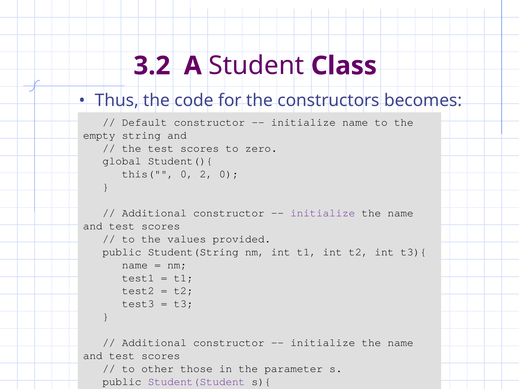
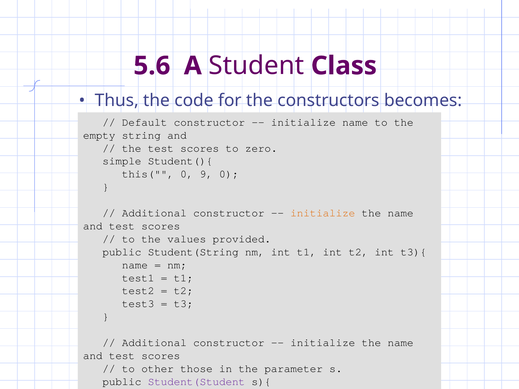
3.2: 3.2 -> 5.6 (152, 66)
global: global -> simple (122, 161)
2: 2 -> 9 (206, 174)
initialize colour: purple -> orange (323, 213)
